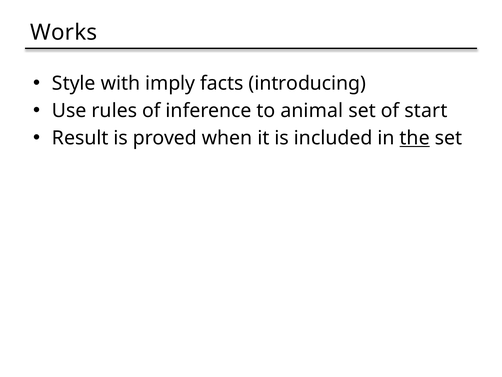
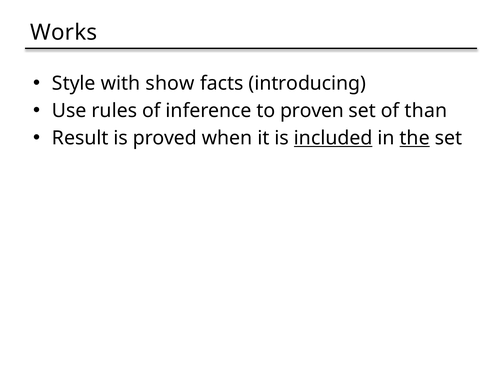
imply: imply -> show (170, 83)
animal: animal -> proven (312, 111)
start: start -> than (426, 111)
included underline: none -> present (333, 138)
